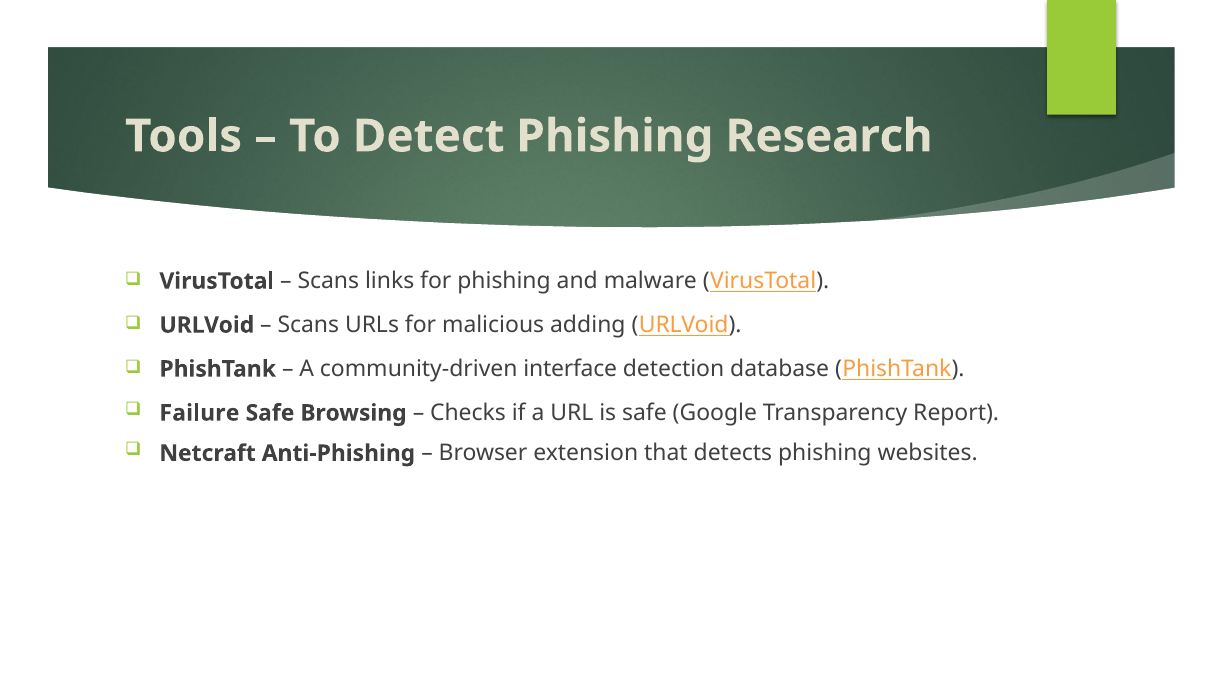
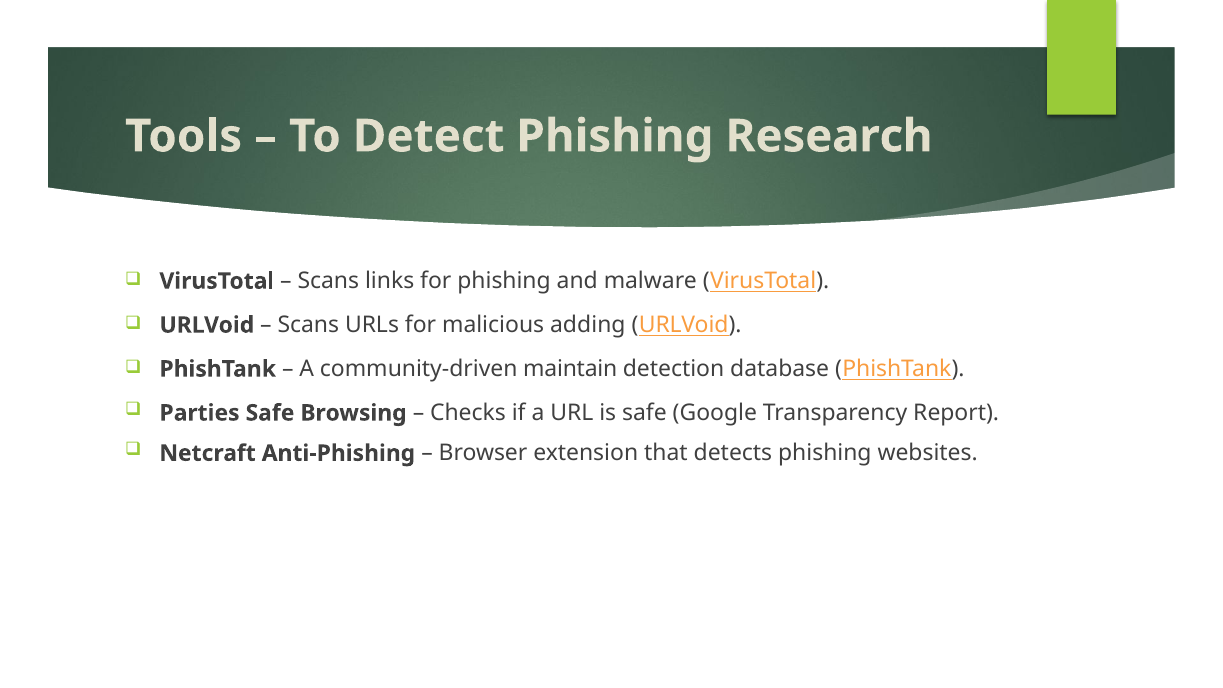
interface: interface -> maintain (570, 369)
Failure: Failure -> Parties (200, 413)
